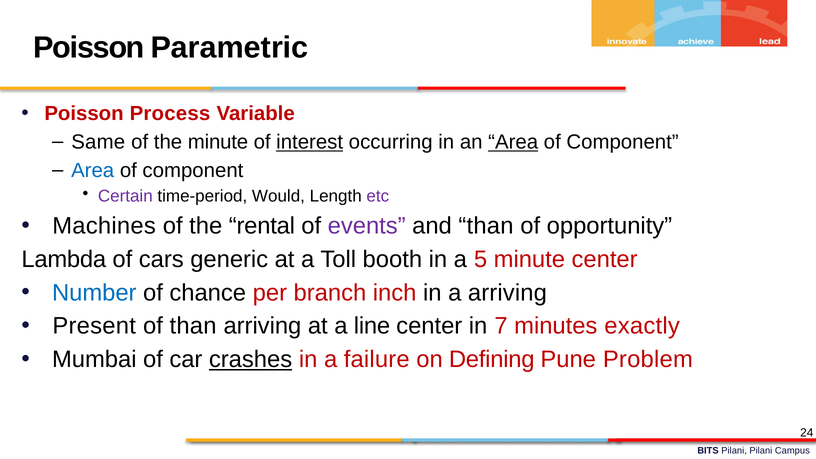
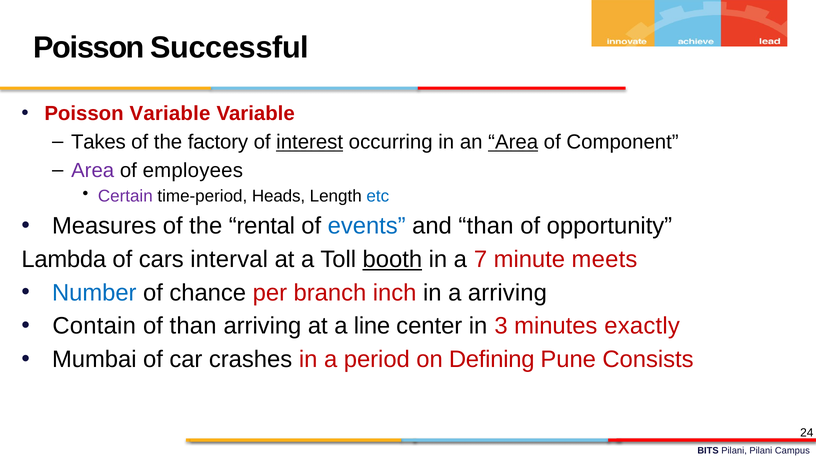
Parametric: Parametric -> Successful (230, 48)
Poisson Process: Process -> Variable (170, 114)
Same: Same -> Takes (98, 142)
the minute: minute -> factory (218, 142)
Area colour: blue -> purple (93, 171)
component: component -> employees (193, 171)
Would: Would -> Heads (279, 196)
etc colour: purple -> blue (378, 196)
Machines: Machines -> Measures (104, 226)
events colour: purple -> blue (367, 226)
generic: generic -> interval (229, 259)
booth underline: none -> present (392, 259)
5: 5 -> 7 (481, 259)
minute center: center -> meets (604, 259)
Present: Present -> Contain (94, 326)
7: 7 -> 3 (501, 326)
crashes underline: present -> none (251, 359)
failure: failure -> period (377, 359)
Problem: Problem -> Consists (648, 359)
